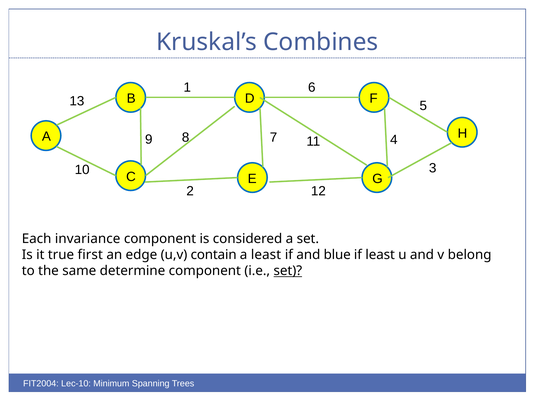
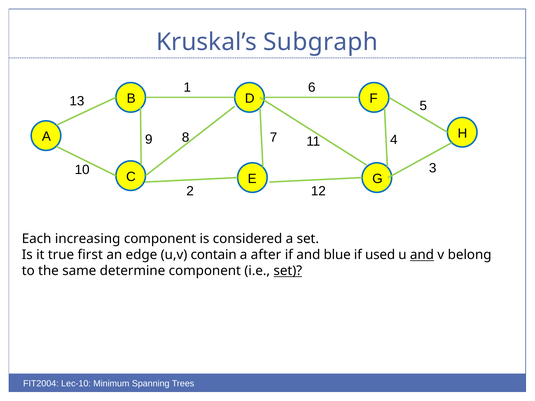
Combines: Combines -> Subgraph (321, 42)
invariance: invariance -> increasing (88, 239)
a least: least -> after (266, 255)
if least: least -> used (380, 255)
and underline: none -> present (422, 255)
